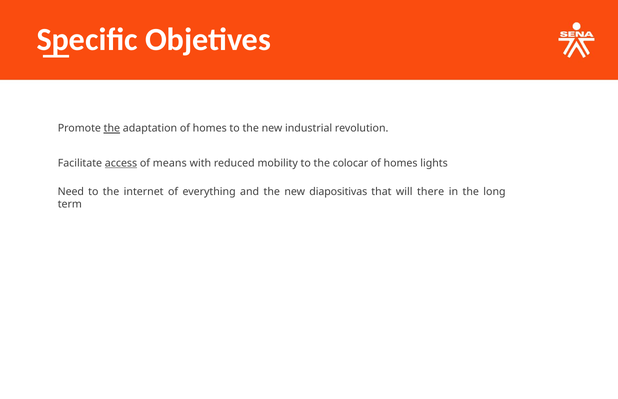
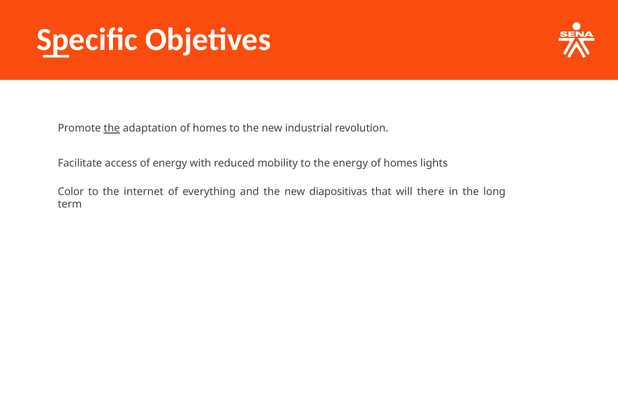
access underline: present -> none (121, 163)
of means: means -> energy (170, 163)
the colocar: colocar -> energy (350, 163)
Need: Need -> Color (71, 192)
